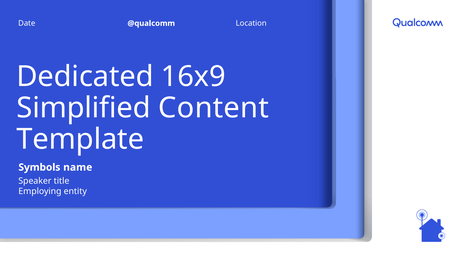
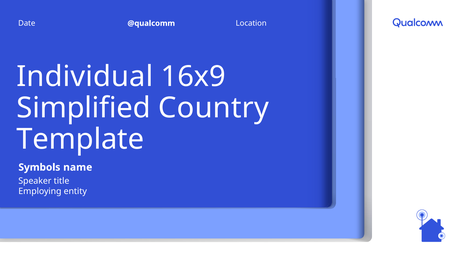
Dedicated: Dedicated -> Individual (85, 77)
Content: Content -> Country (214, 108)
